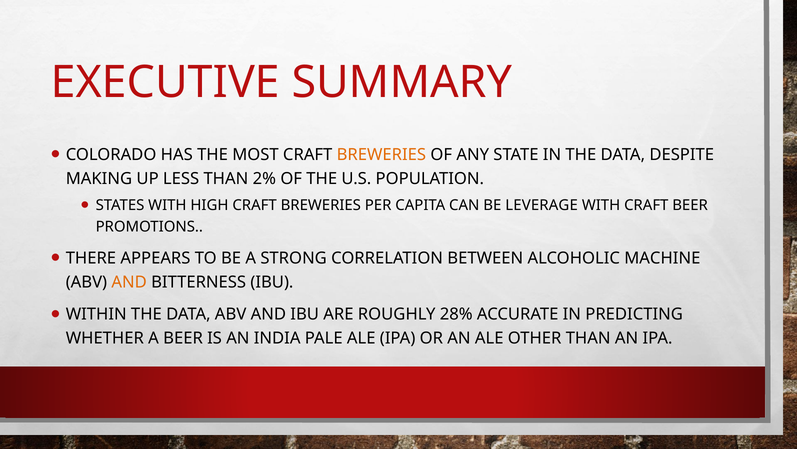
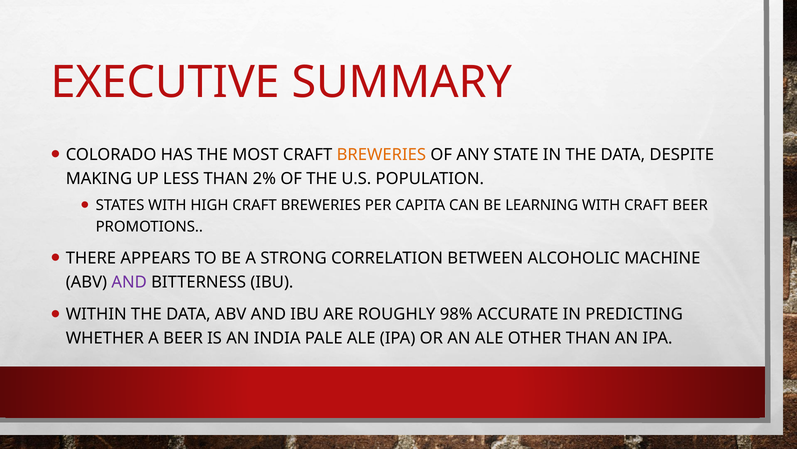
LEVERAGE: LEVERAGE -> LEARNING (542, 205)
AND colour: orange -> purple (129, 282)
28%: 28% -> 98% (456, 314)
